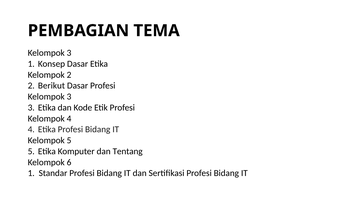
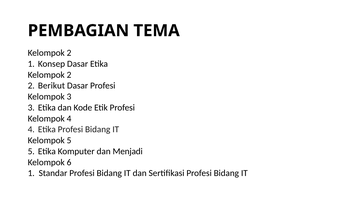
3: 3 -> 2 (69, 53)
Tentang: Tentang -> Menjadi (128, 151)
